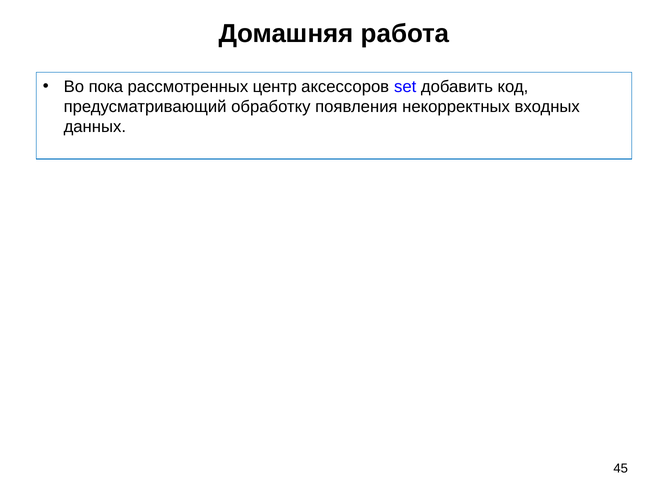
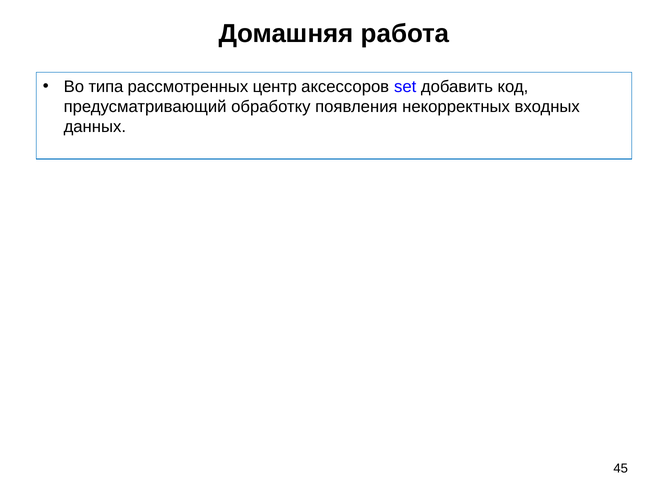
пока: пока -> типа (106, 87)
